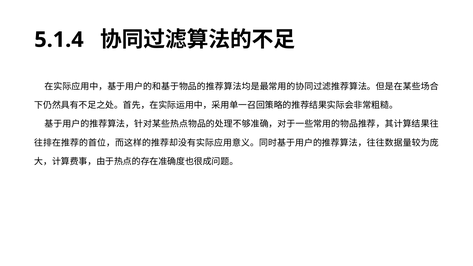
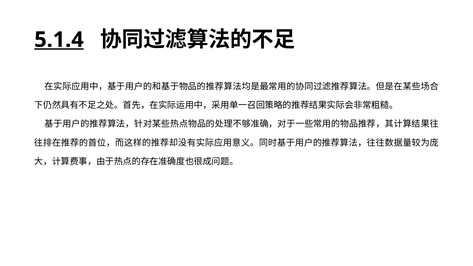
5.1.4 underline: none -> present (59, 40)
